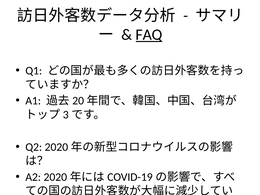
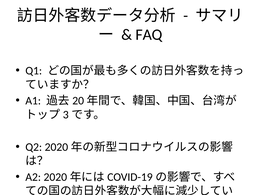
FAQ underline: present -> none (149, 35)
